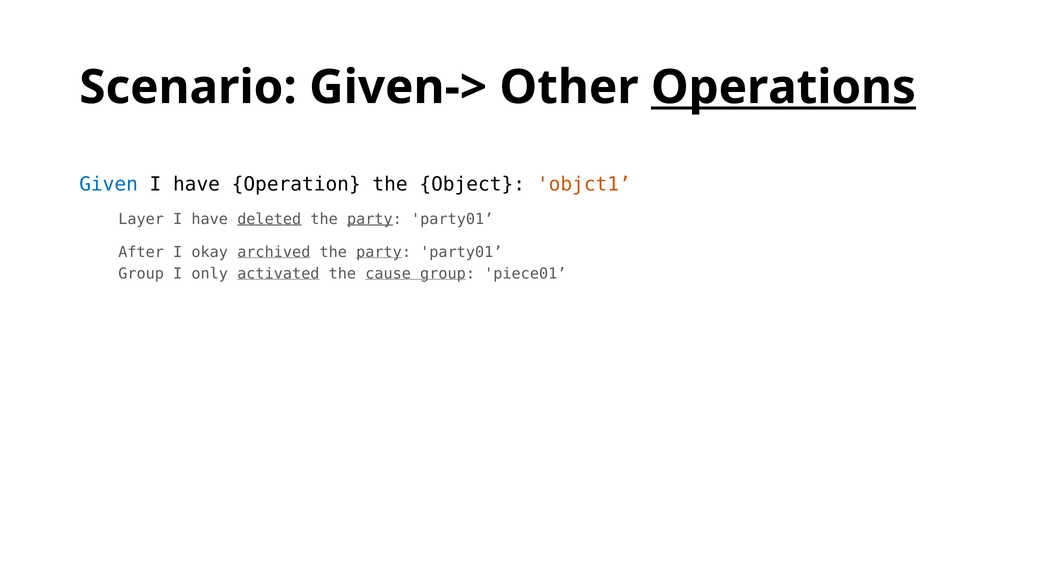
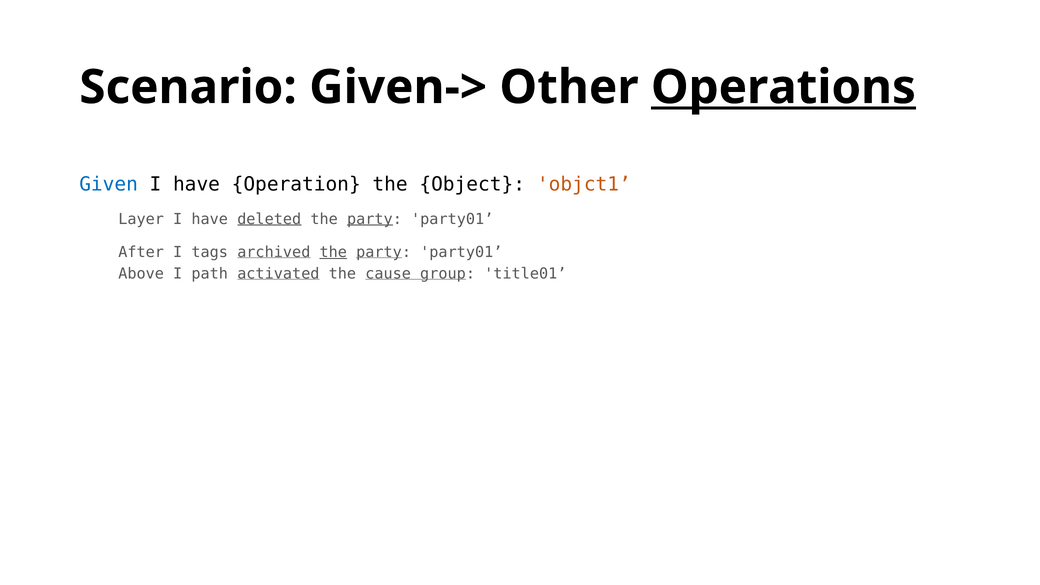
okay: okay -> tags (210, 252)
the underline: none -> present (333, 252)
Group: Group -> Above (141, 274)
only: only -> path (210, 274)
piece01: piece01 -> title01 (525, 274)
